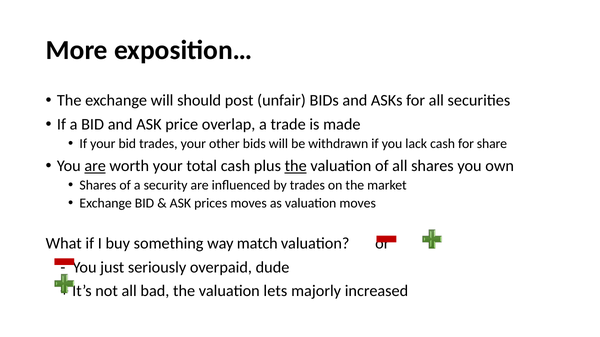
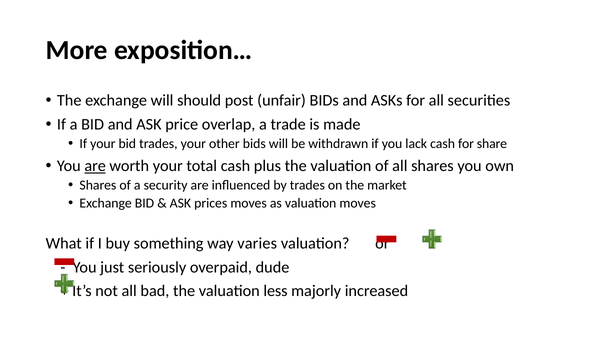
the underline: present -> none (296, 166)
match: match -> varies (257, 244)
lets: lets -> less (275, 292)
